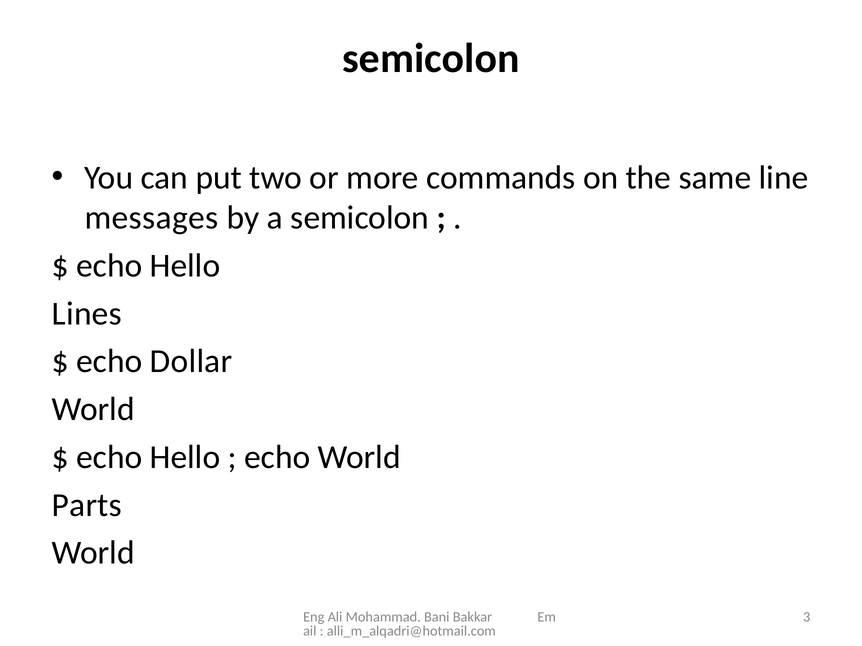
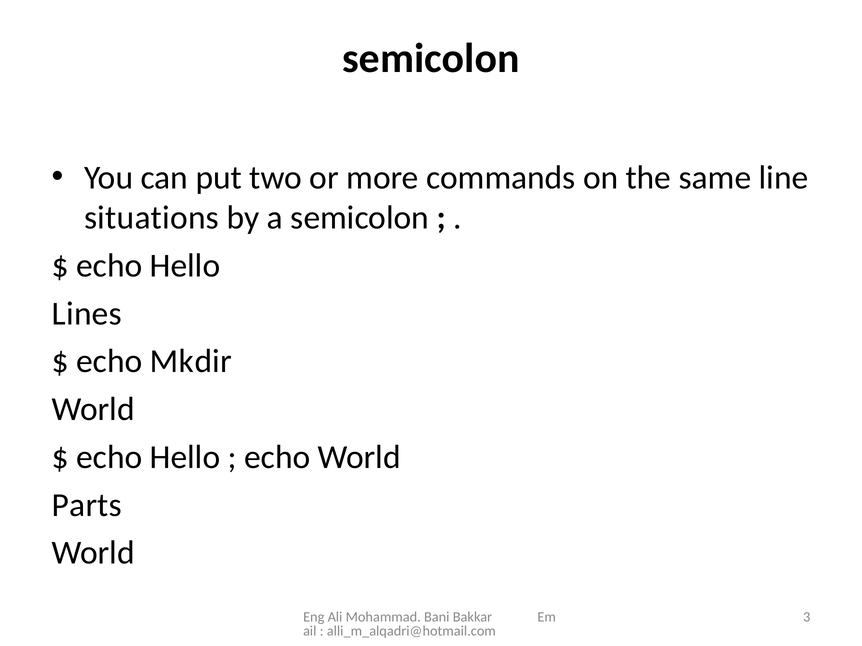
messages: messages -> situations (152, 218)
Dollar: Dollar -> Mkdir (191, 362)
